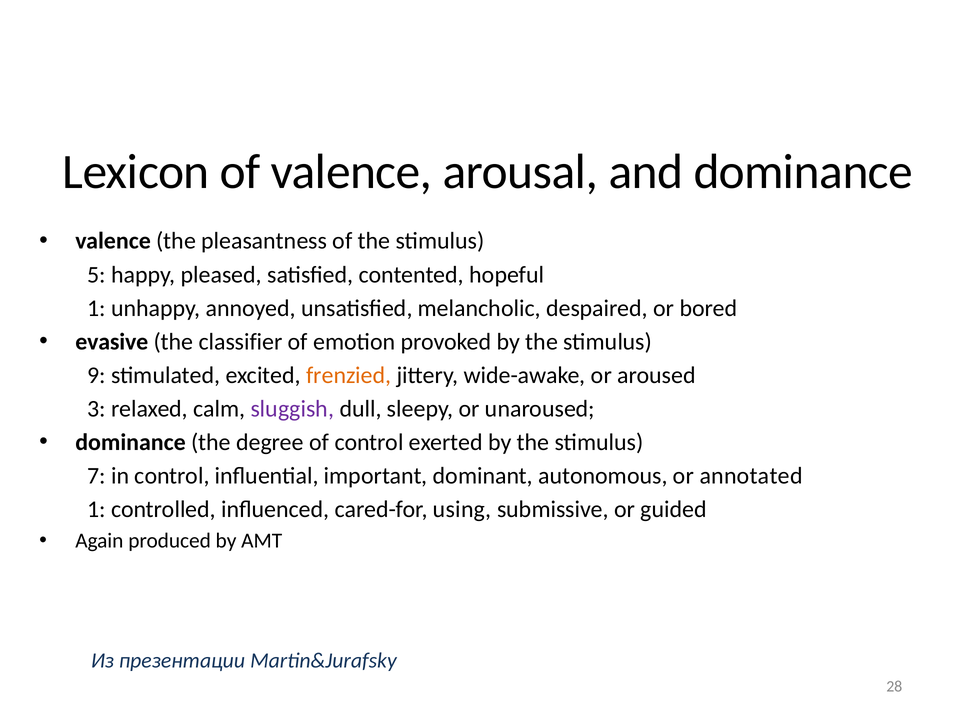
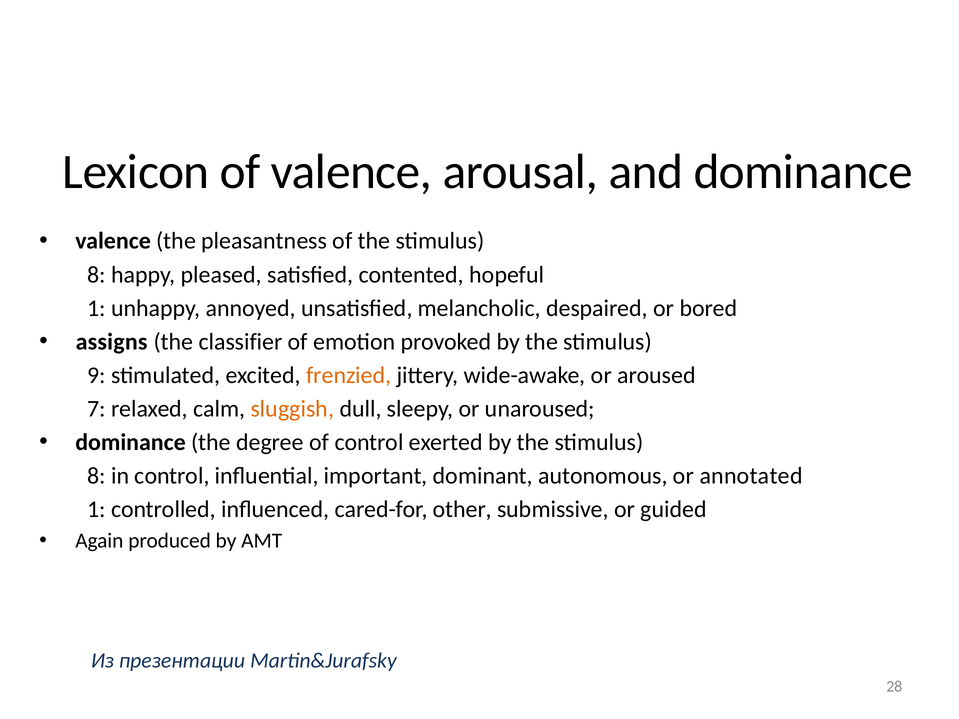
5: 5 -> 8 (96, 275)
evasive: evasive -> assigns (112, 342)
3: 3 -> 7 (96, 409)
sluggish colour: purple -> orange (292, 409)
7: 7 -> 8 (96, 476)
using: using -> other (462, 510)
